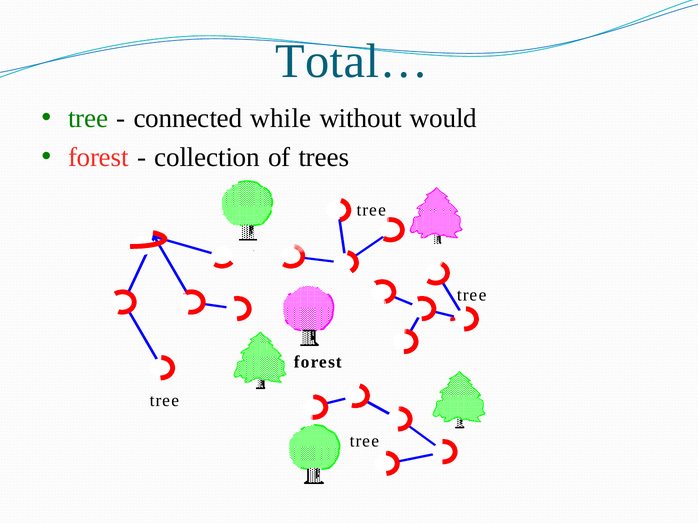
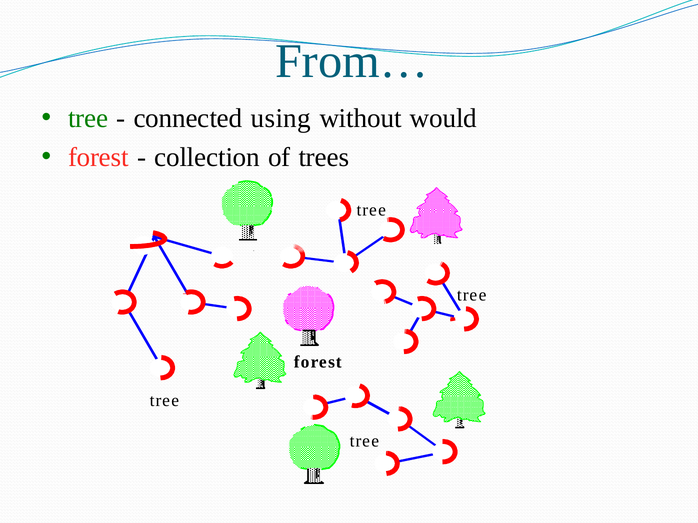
Total…: Total… -> From… (352, 62)
while: while -> using (281, 118)
